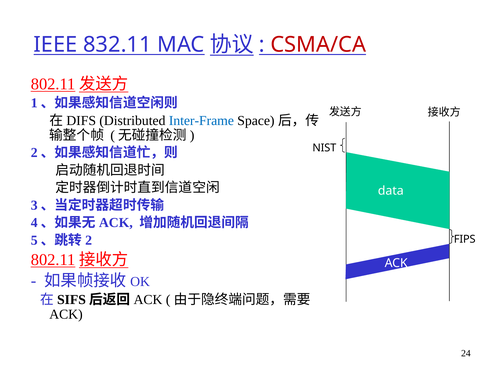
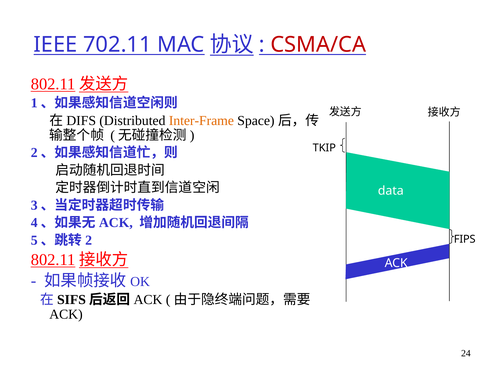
832.11: 832.11 -> 702.11 (117, 45)
Inter-Frame colour: blue -> orange (201, 121)
NIST: NIST -> TKIP (324, 148)
